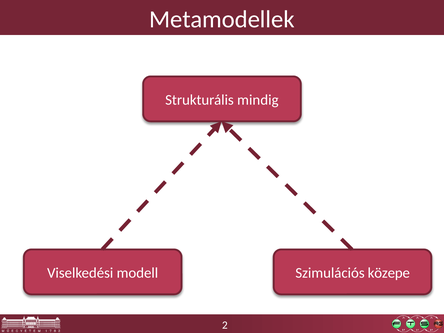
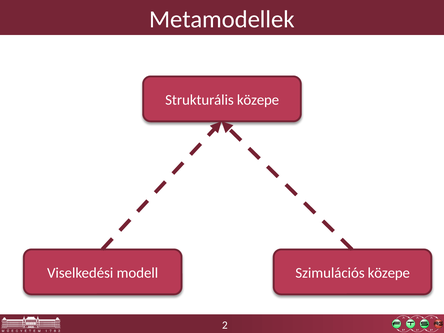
Strukturális mindig: mindig -> közepe (258, 100)
